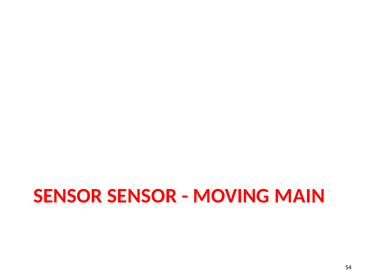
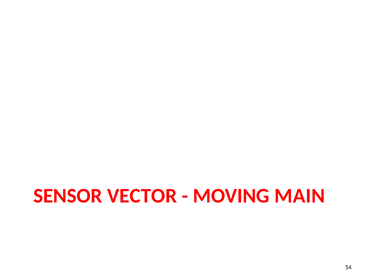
SENSOR SENSOR: SENSOR -> VECTOR (142, 196)
